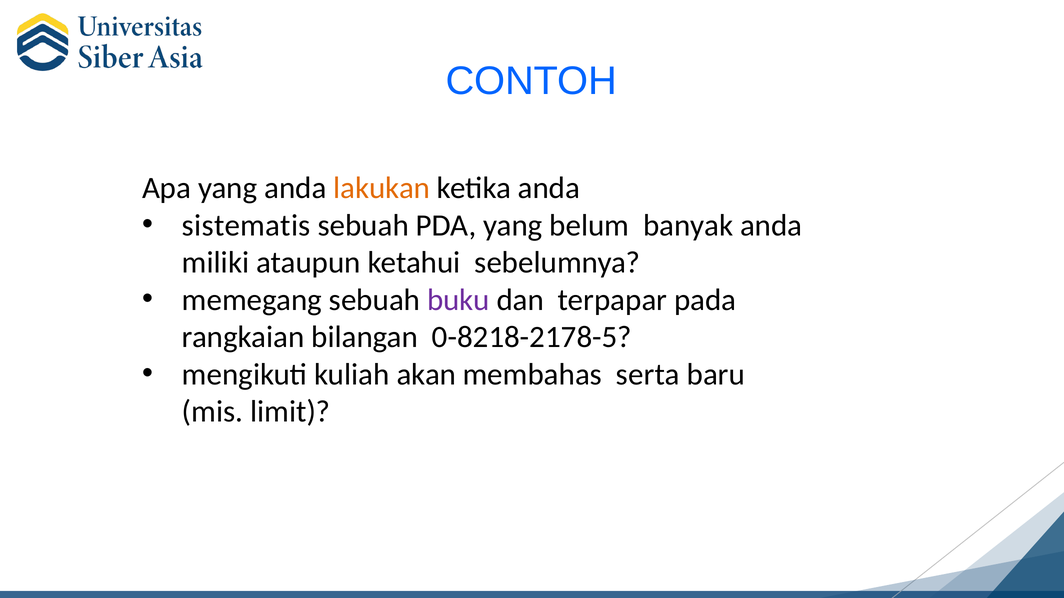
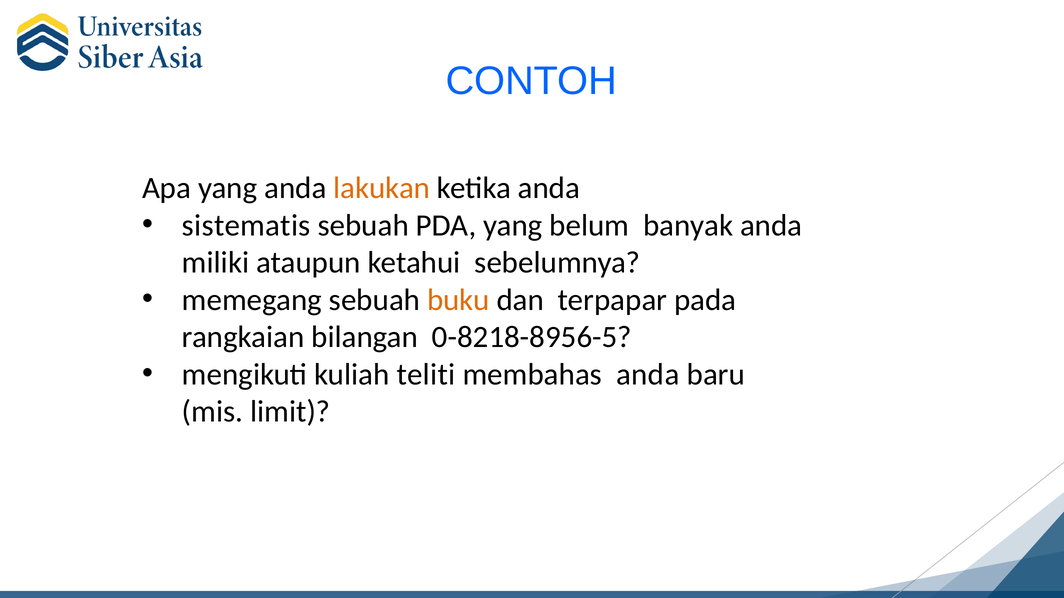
buku colour: purple -> orange (458, 300)
0-8218-2178-5: 0-8218-2178-5 -> 0-8218-8956-5 (532, 337)
akan: akan -> teliti (426, 375)
membahas serta: serta -> anda (648, 375)
